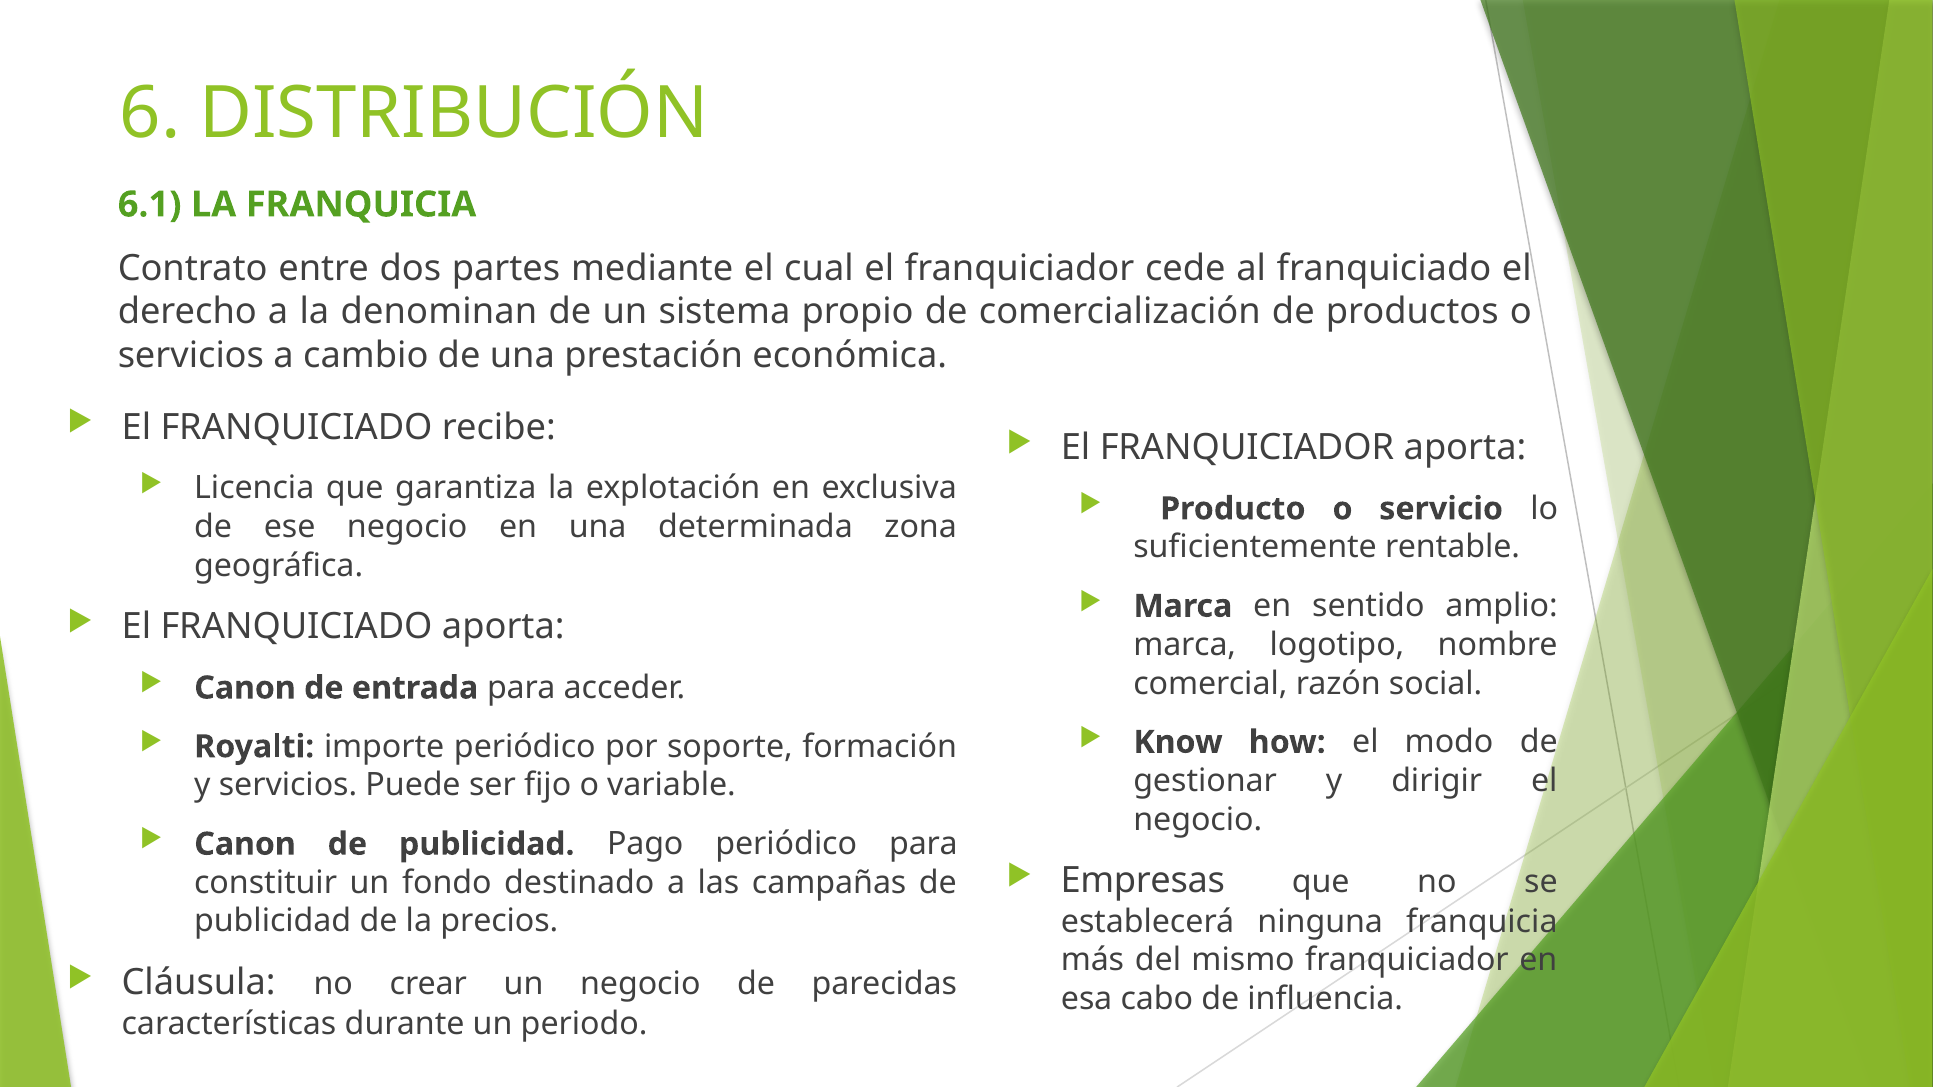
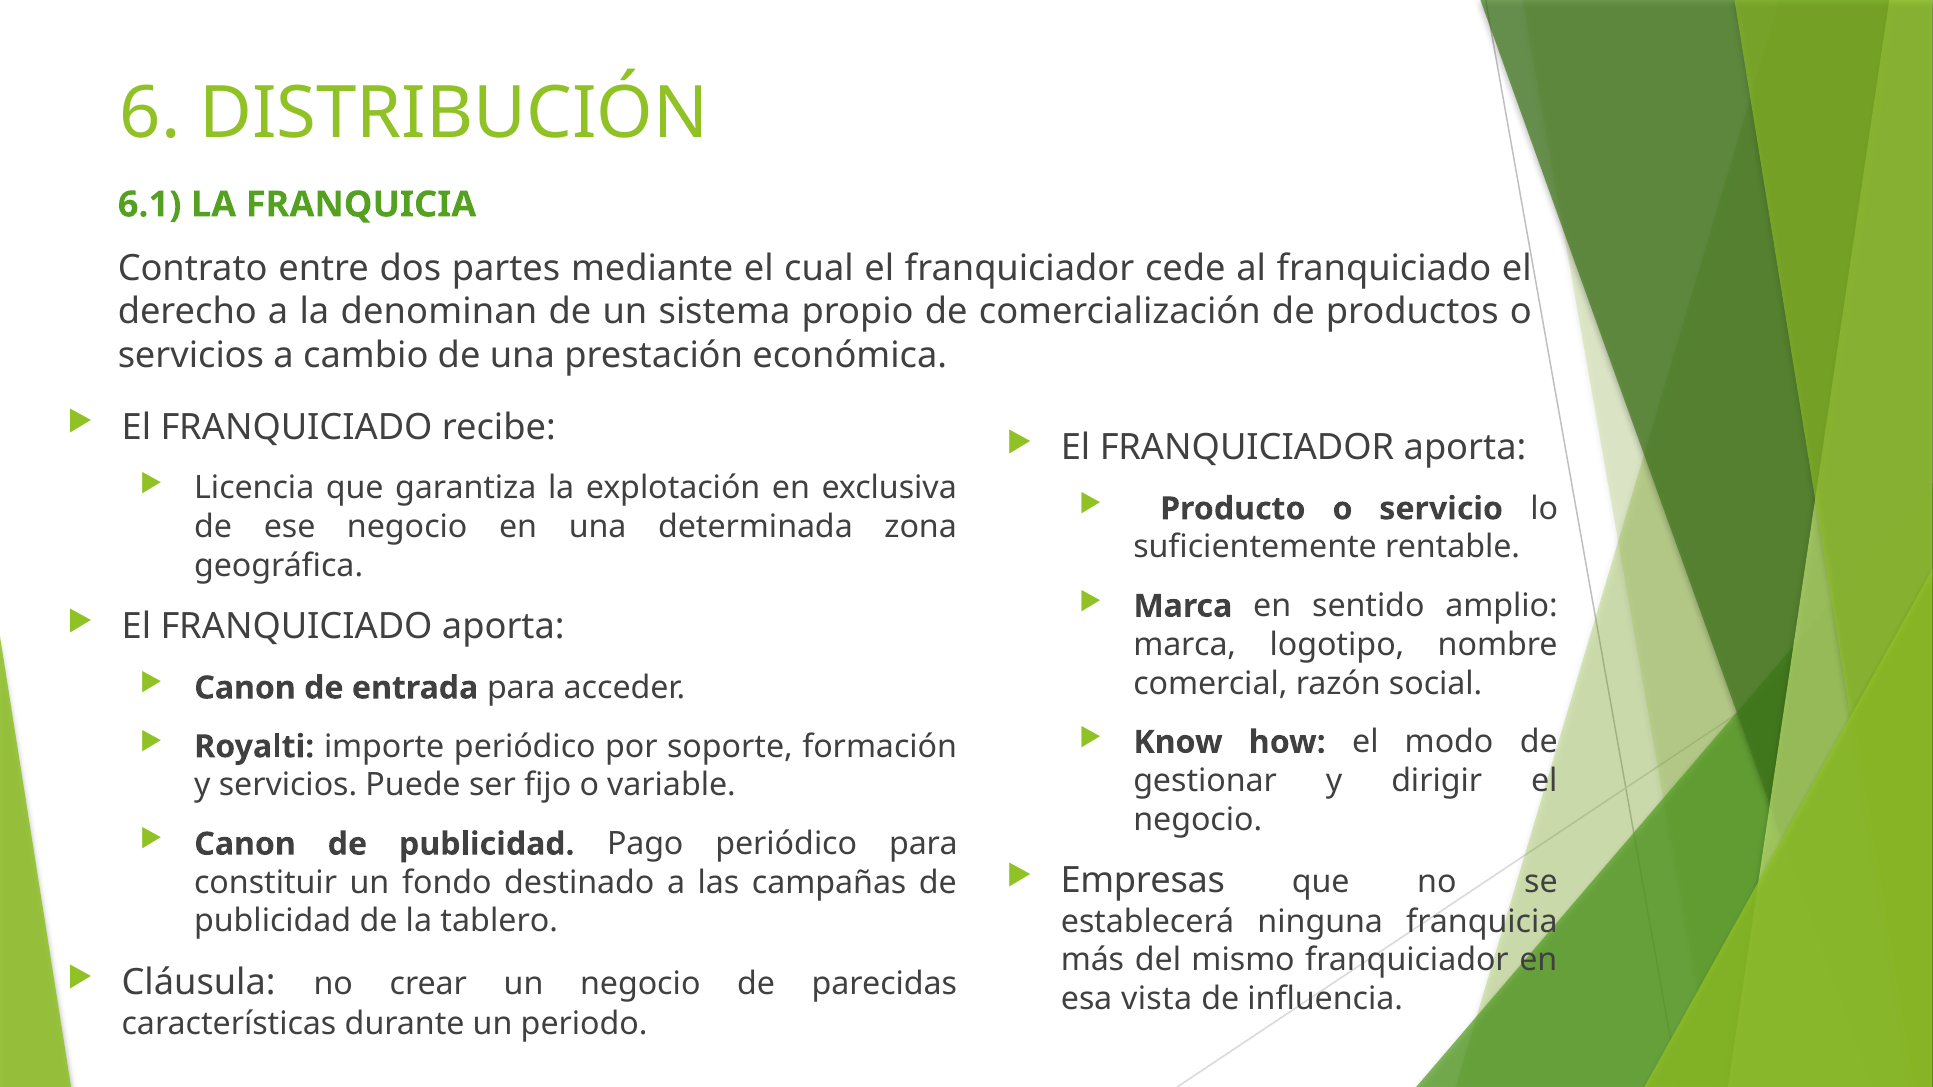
precios: precios -> tablero (499, 922)
cabo: cabo -> vista (1157, 999)
